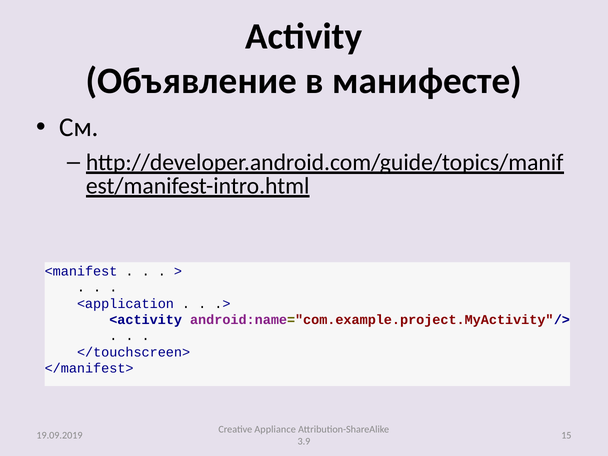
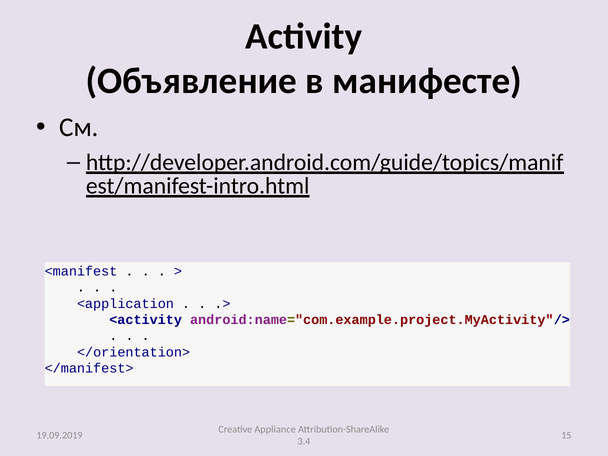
</touchscreen>: </touchscreen> -> </orientation> (134, 352)
3.9: 3.9 -> 3.4 (304, 442)
